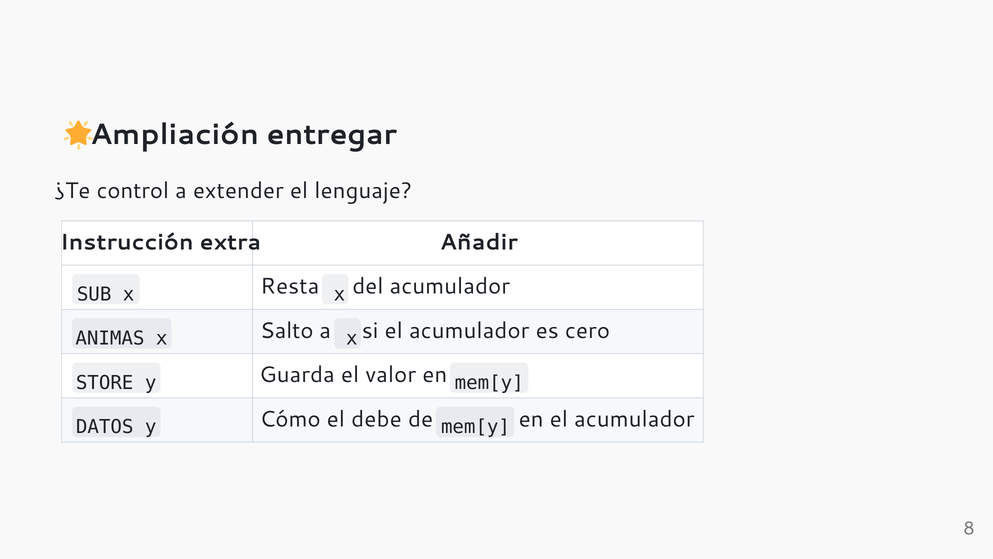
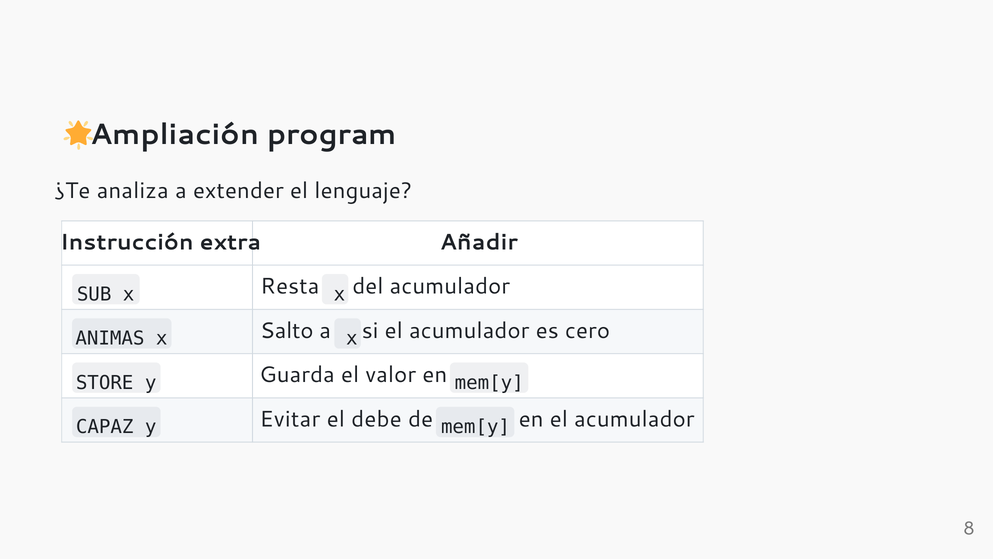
entregar: entregar -> program (332, 135)
control: control -> analiza (133, 191)
DATOS: DATOS -> CAPAZ (105, 427)
Cómo: Cómo -> Evitar (290, 419)
